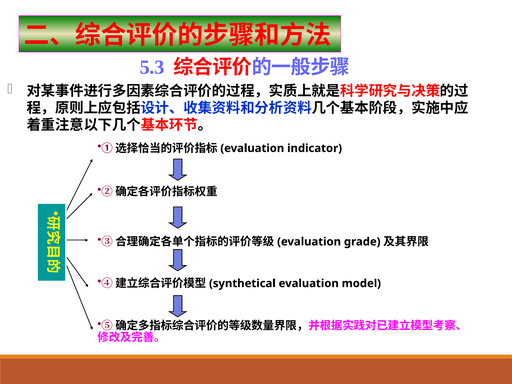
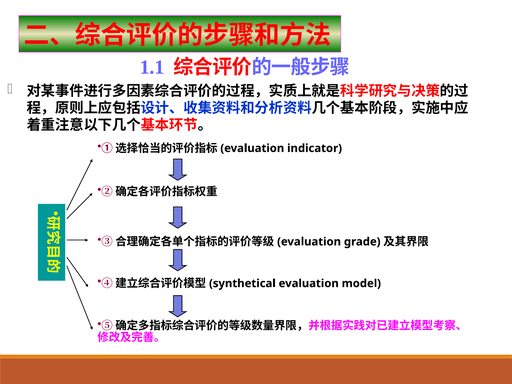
5.3: 5.3 -> 1.1 (152, 67)
